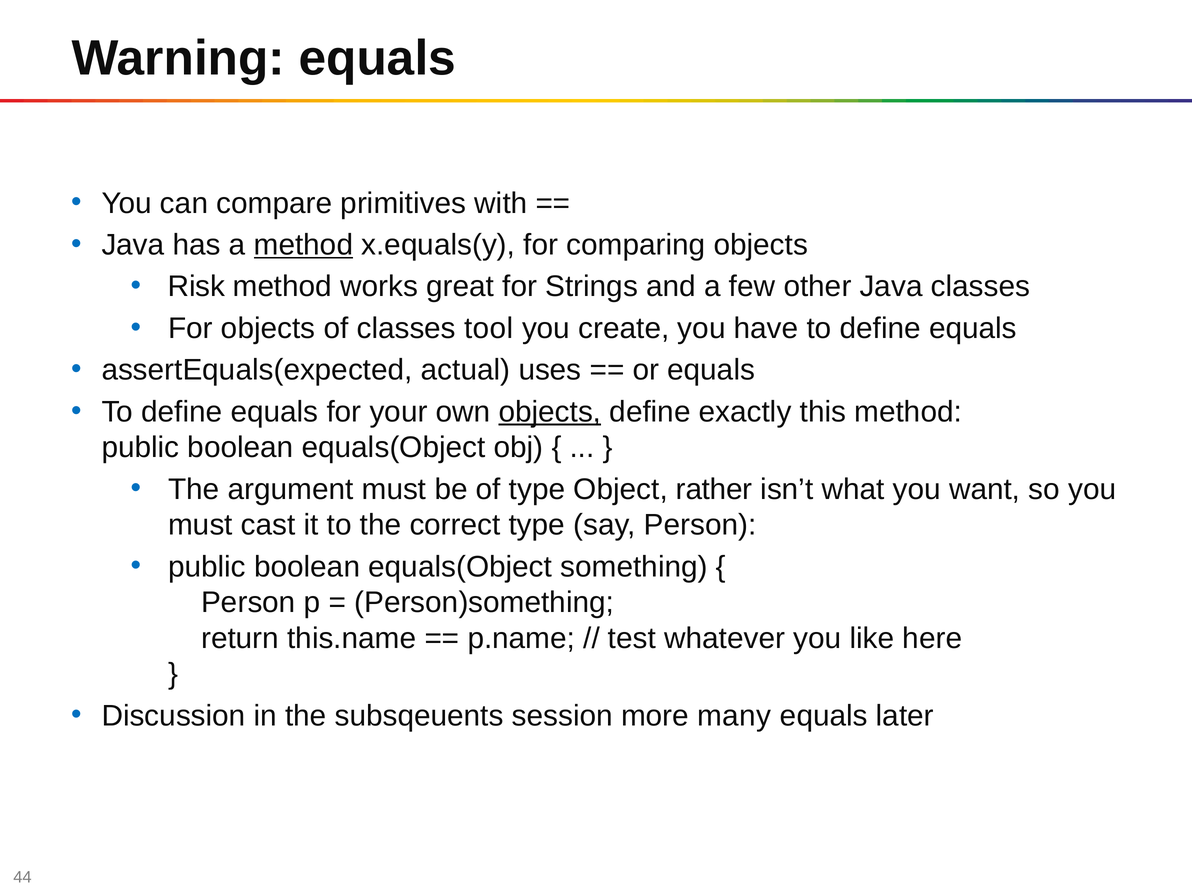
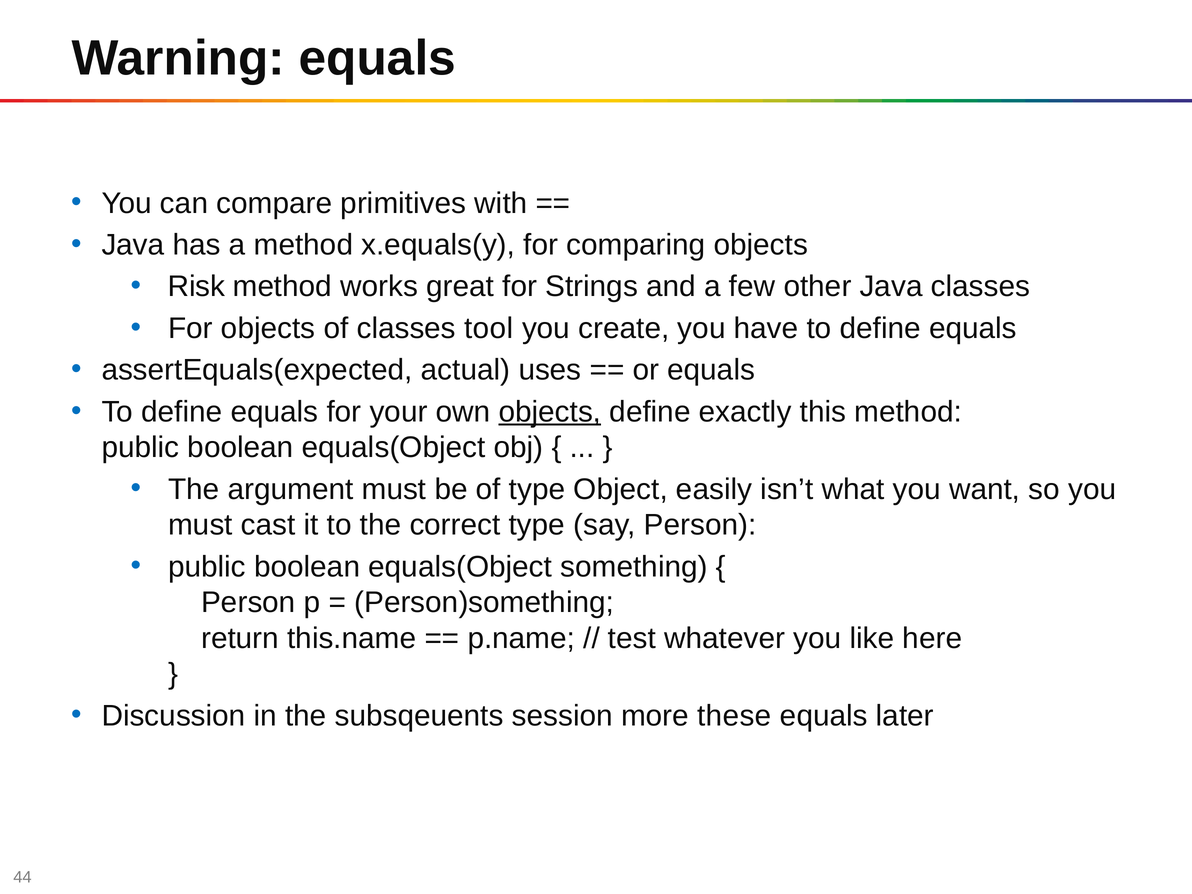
method underline: present -> none (303, 245)
rather: rather -> easily (714, 489)
many: many -> these (734, 716)
